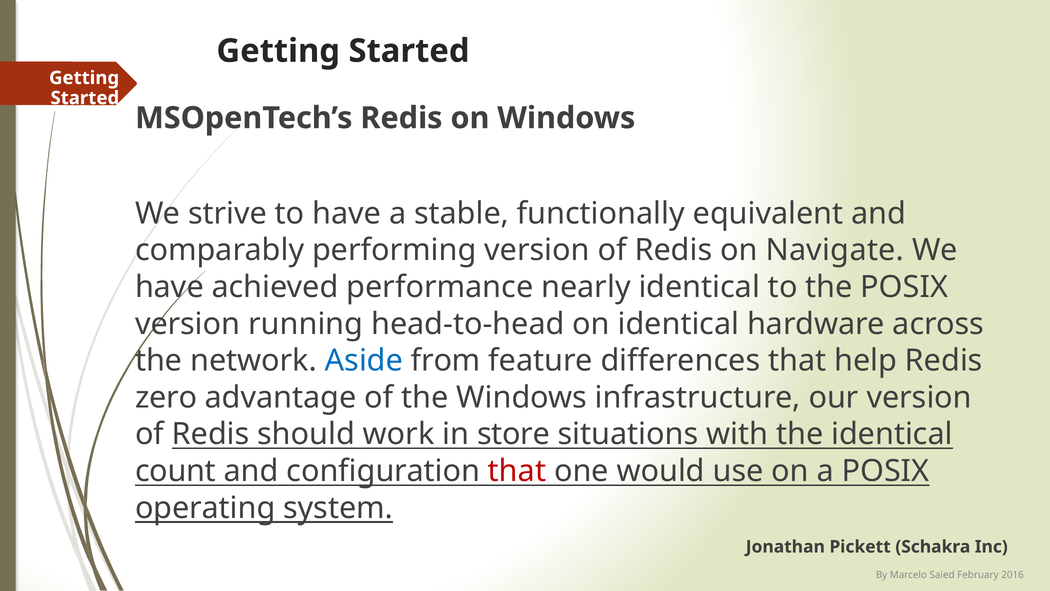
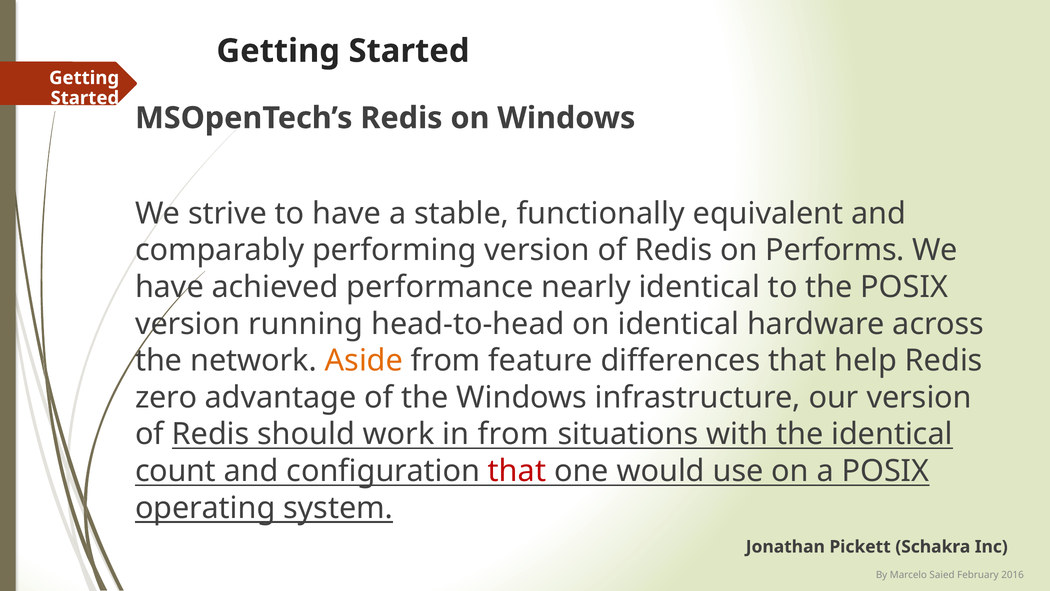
Navigate: Navigate -> Performs (835, 250)
Aside colour: blue -> orange (364, 360)
in store: store -> from (513, 434)
